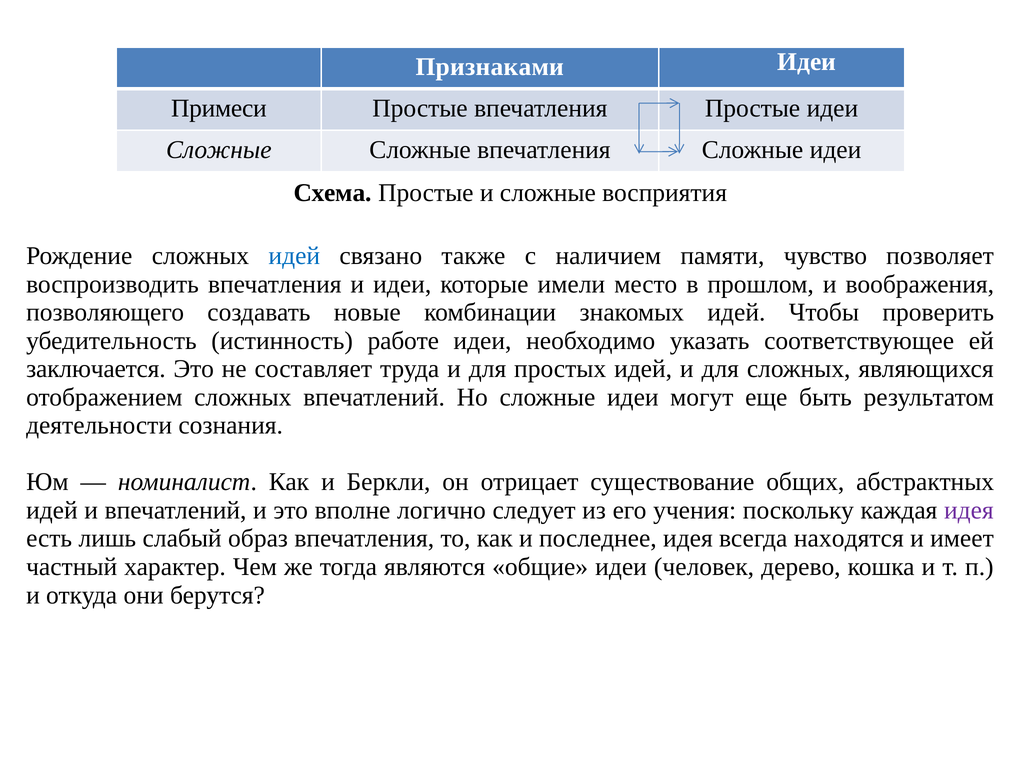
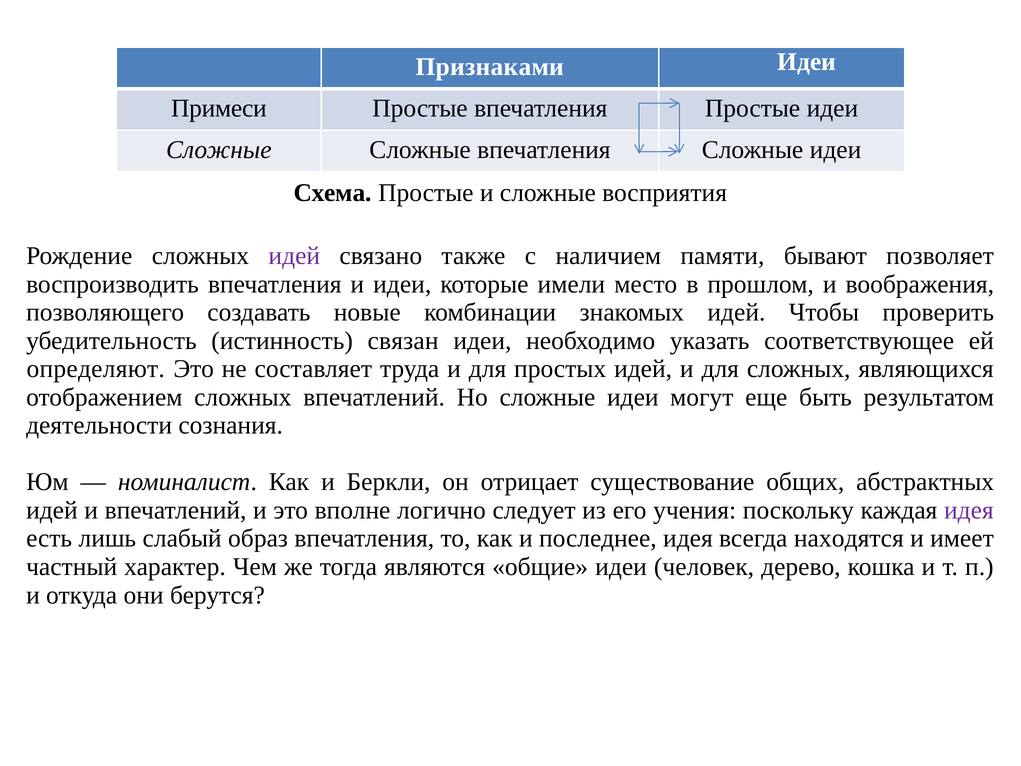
идей colour: blue -> purple (294, 256)
чувство: чувство -> бывают (825, 256)
работе: работе -> связан (403, 341)
заключается: заключается -> определяют (96, 369)
